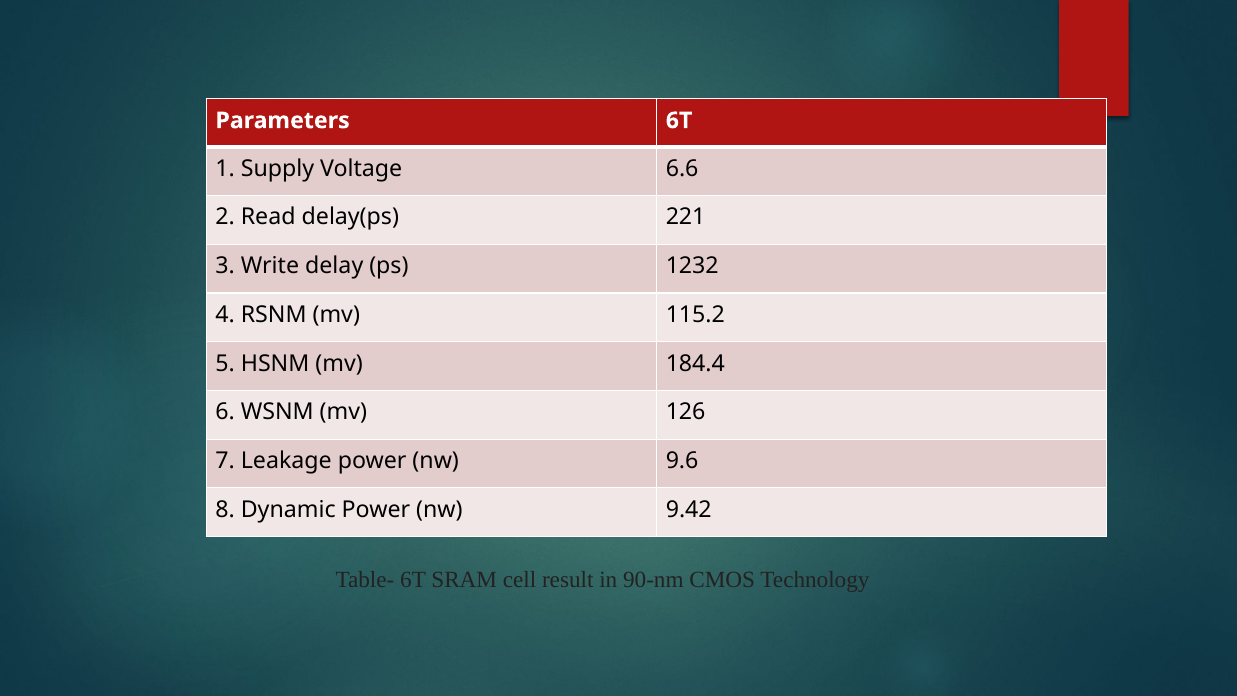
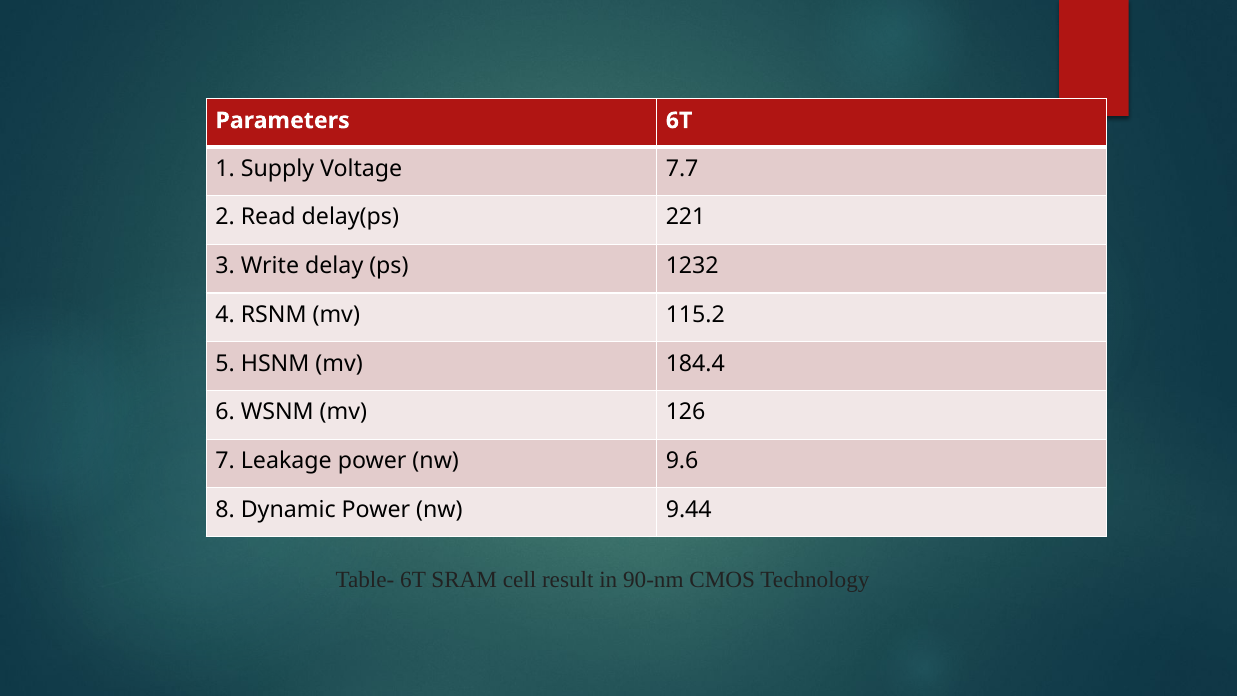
6.6: 6.6 -> 7.7 (682, 169)
9.42: 9.42 -> 9.44 (689, 509)
